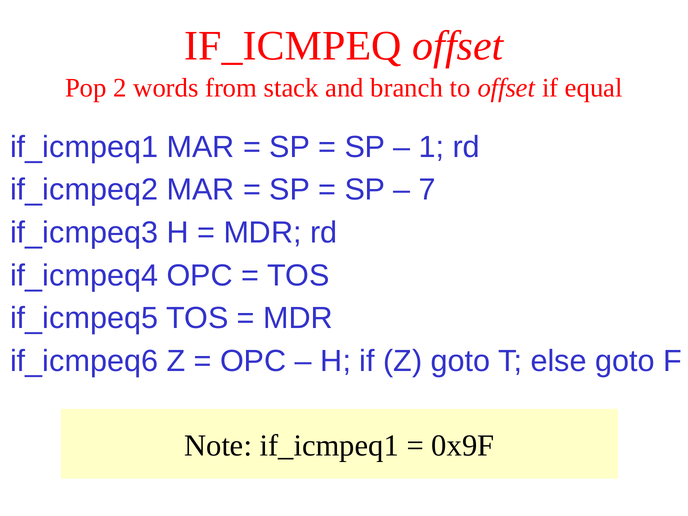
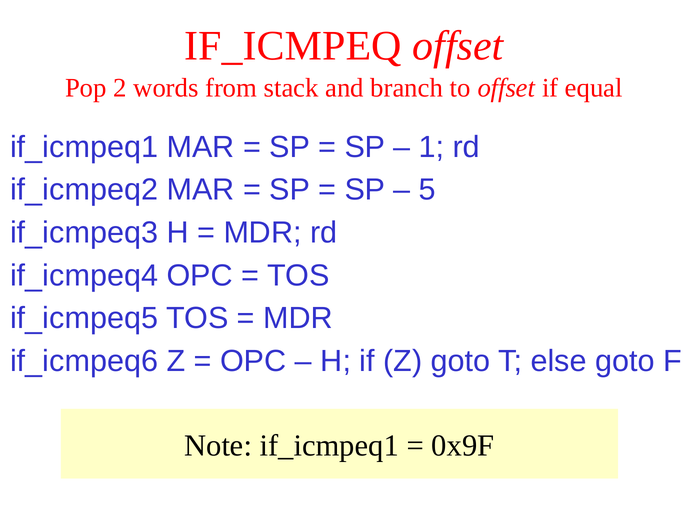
7: 7 -> 5 (427, 190)
